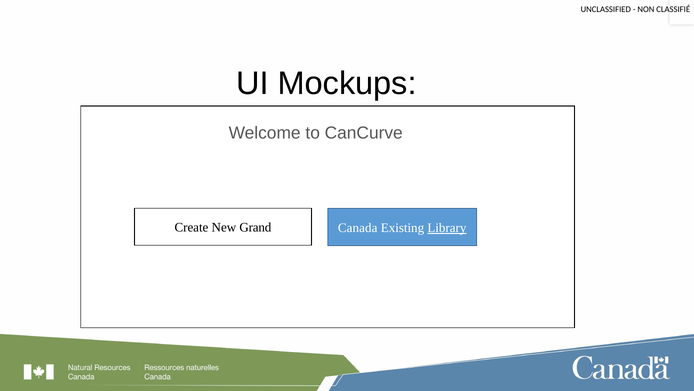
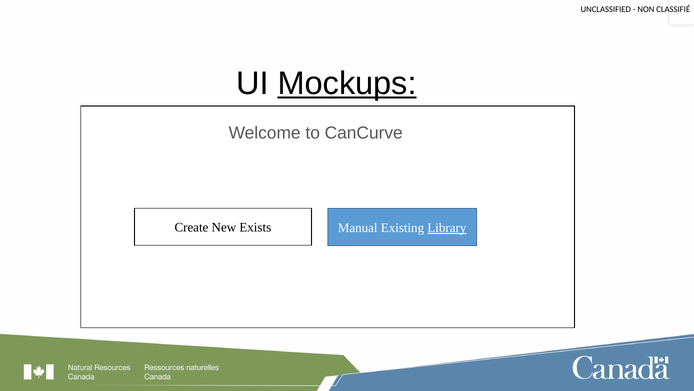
Mockups underline: none -> present (347, 83)
Grand: Grand -> Exists (255, 227)
Canada: Canada -> Manual (358, 227)
